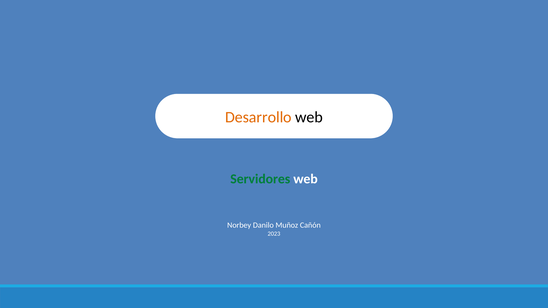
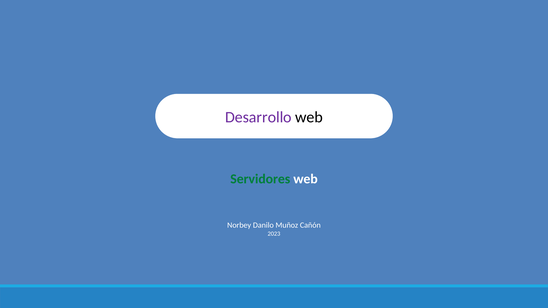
Desarrollo colour: orange -> purple (258, 117)
